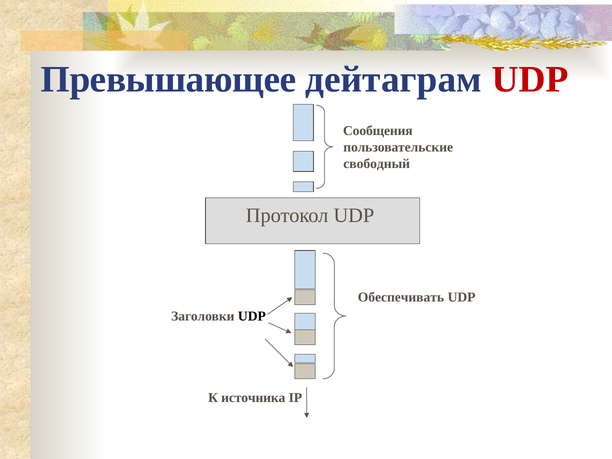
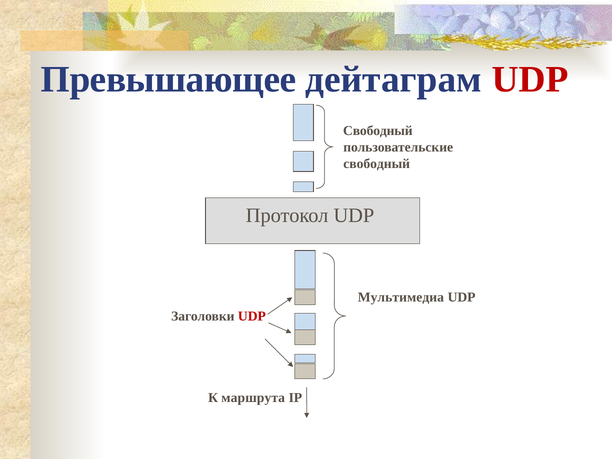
Сообщения: Сообщения -> Свободный (378, 131)
Обеспечивать: Обеспечивать -> Мультимедиа (401, 298)
UDP colour: black -> red (252, 316)
источника: источника -> маршрута (253, 398)
